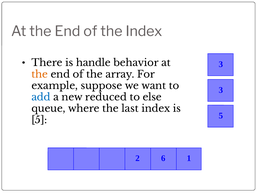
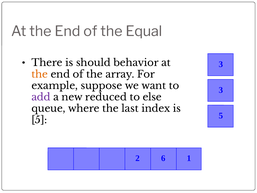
the Index: Index -> Equal (144, 31)
handle: handle -> should (93, 63)
add colour: blue -> purple (41, 97)
